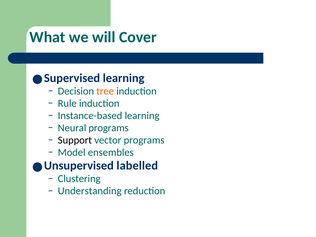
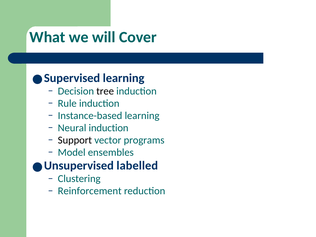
tree colour: orange -> black (105, 91)
Neural programs: programs -> induction (109, 128)
Understanding: Understanding -> Reinforcement (90, 191)
